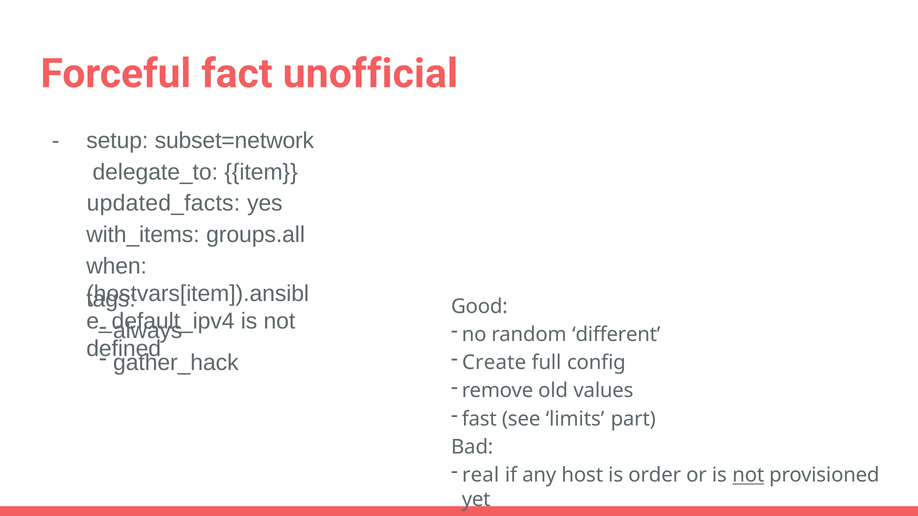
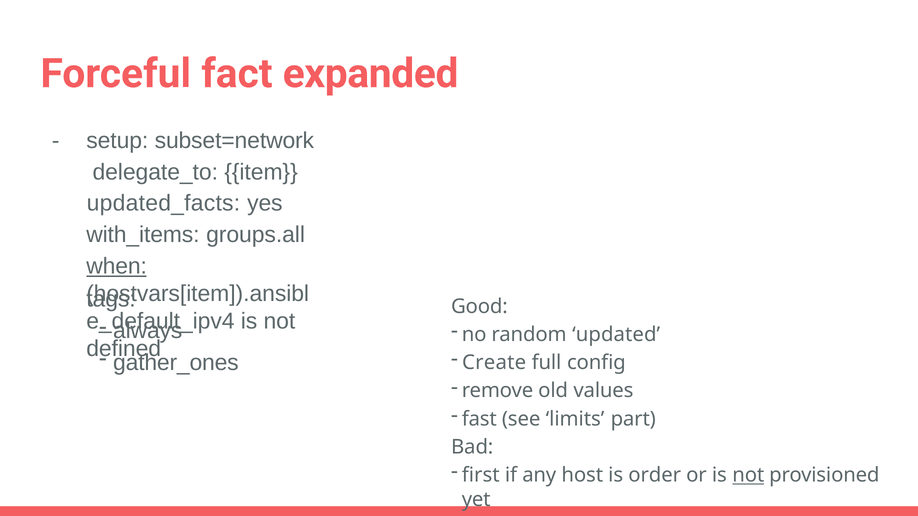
unofficial: unofficial -> expanded (371, 74)
when underline: none -> present (117, 267)
different: different -> updated (616, 335)
gather_hack: gather_hack -> gather_ones (176, 363)
real: real -> first (481, 475)
